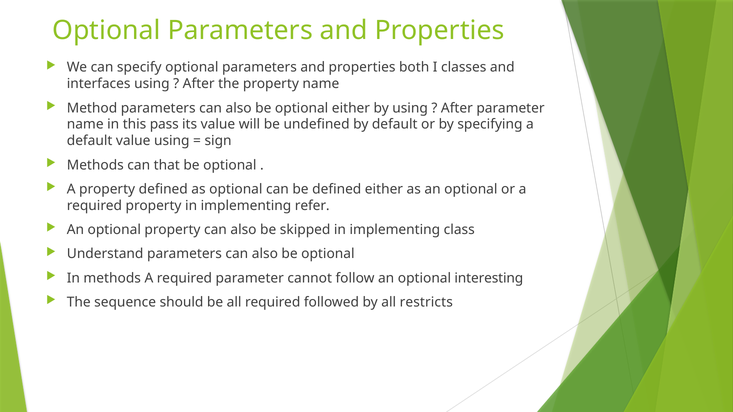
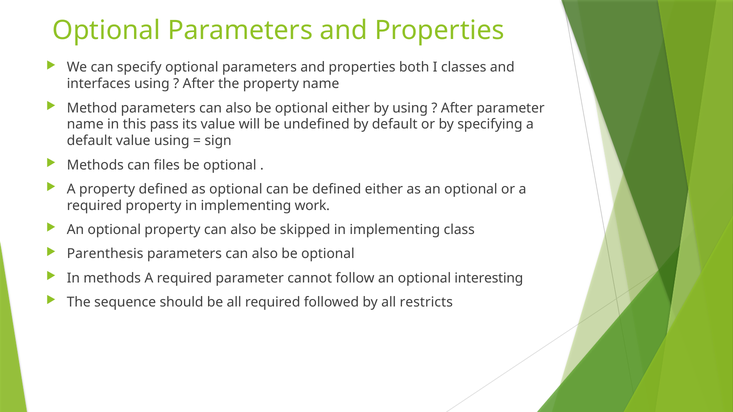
that: that -> files (167, 165)
refer: refer -> work (312, 206)
Understand: Understand -> Parenthesis (105, 254)
